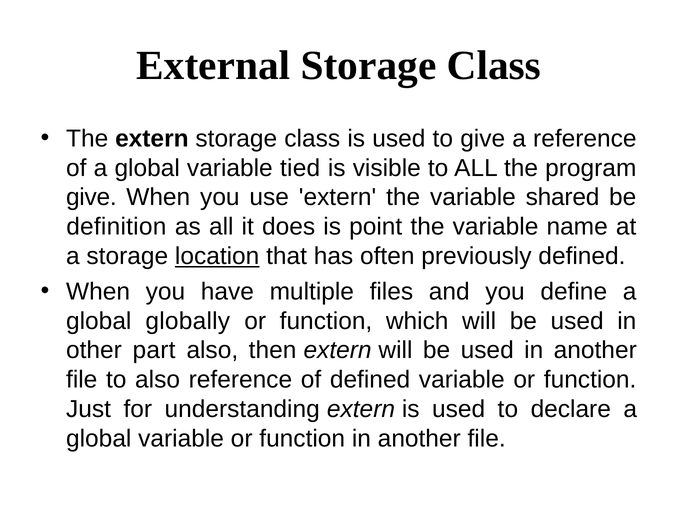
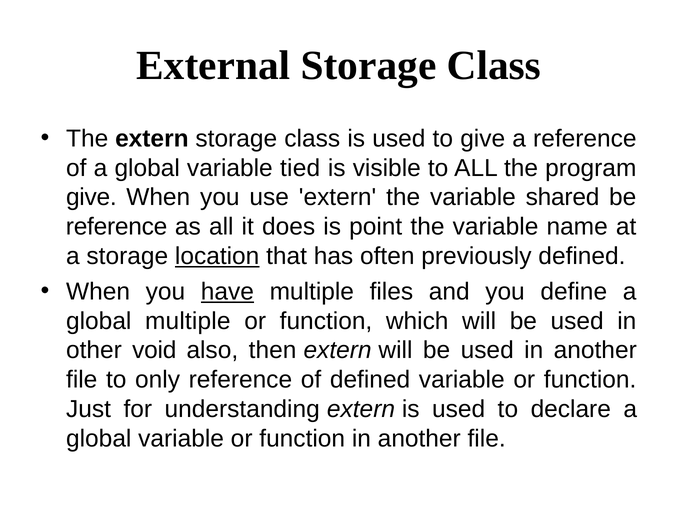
definition: definition -> reference (117, 227)
have underline: none -> present (227, 291)
global globally: globally -> multiple (188, 321)
part: part -> void (154, 350)
to also: also -> only (158, 379)
